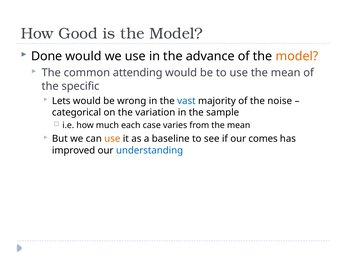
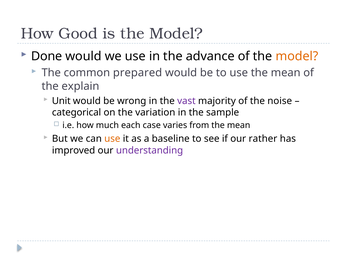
attending: attending -> prepared (138, 73)
specific: specific -> explain (80, 86)
Lets: Lets -> Unit (61, 101)
vast colour: blue -> purple (186, 101)
comes: comes -> rather (263, 139)
understanding colour: blue -> purple (150, 150)
